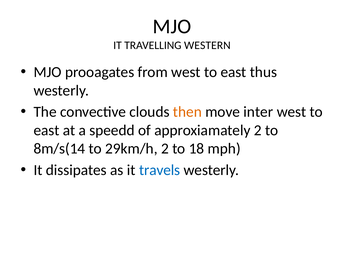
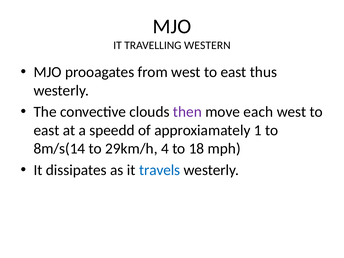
then colour: orange -> purple (187, 112)
inter: inter -> each (258, 112)
approxiamately 2: 2 -> 1 (258, 130)
29km/h 2: 2 -> 4 (165, 149)
